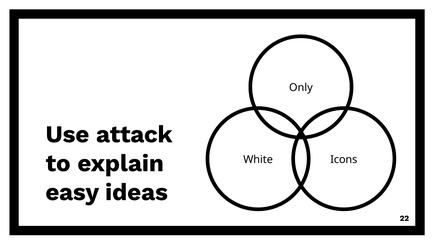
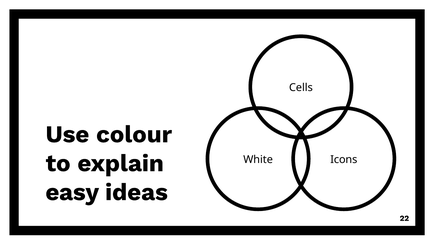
Only: Only -> Cells (301, 88)
attack: attack -> colour (134, 134)
